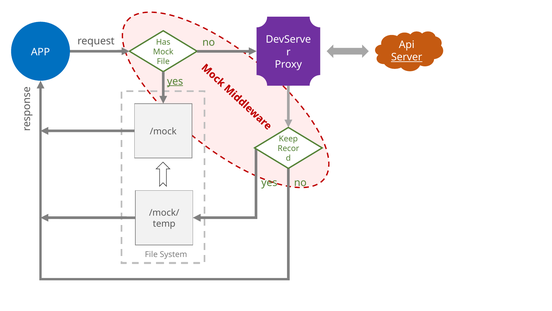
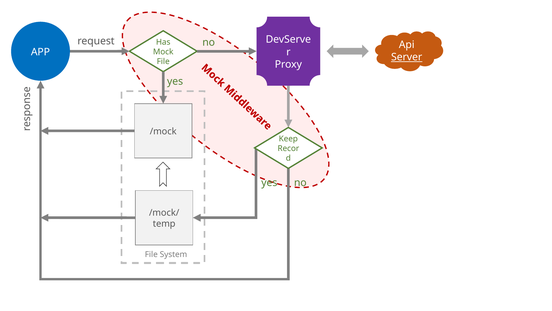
yes underline: present -> none (175, 81)
